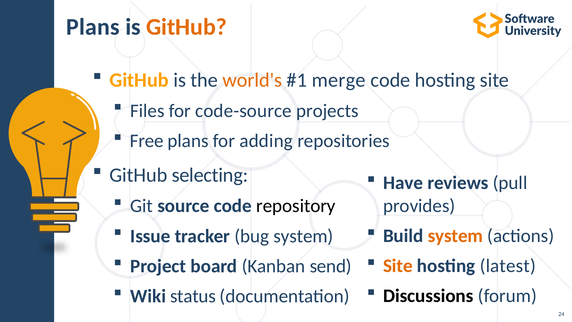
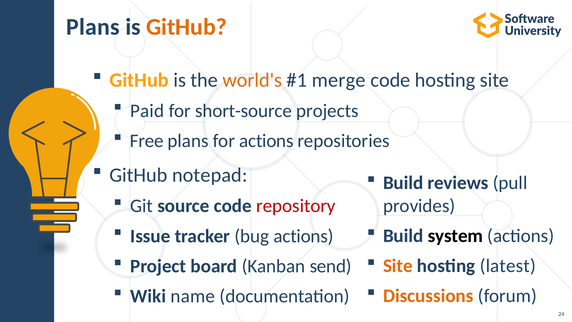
Files: Files -> Paid (147, 111)
code-source: code-source -> short-source (244, 111)
for adding: adding -> actions (266, 141)
selecting: selecting -> notepad (210, 175)
Have: Have -> Build (403, 183)
repository colour: black -> red (296, 206)
system colour: orange -> black (455, 236)
bug system: system -> actions (304, 236)
Discussions colour: black -> orange (428, 296)
status: status -> name (193, 296)
